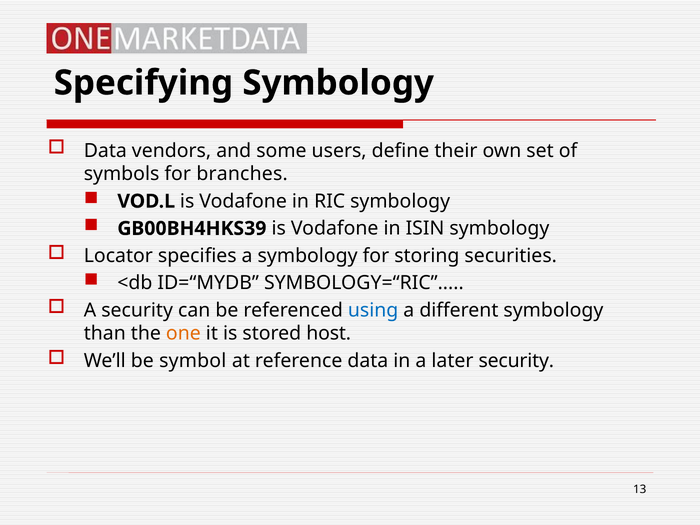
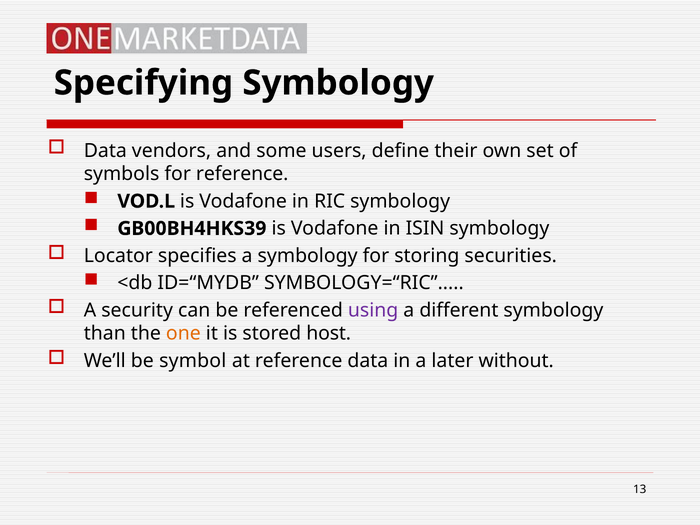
for branches: branches -> reference (242, 174)
using colour: blue -> purple (373, 310)
later security: security -> without (516, 361)
